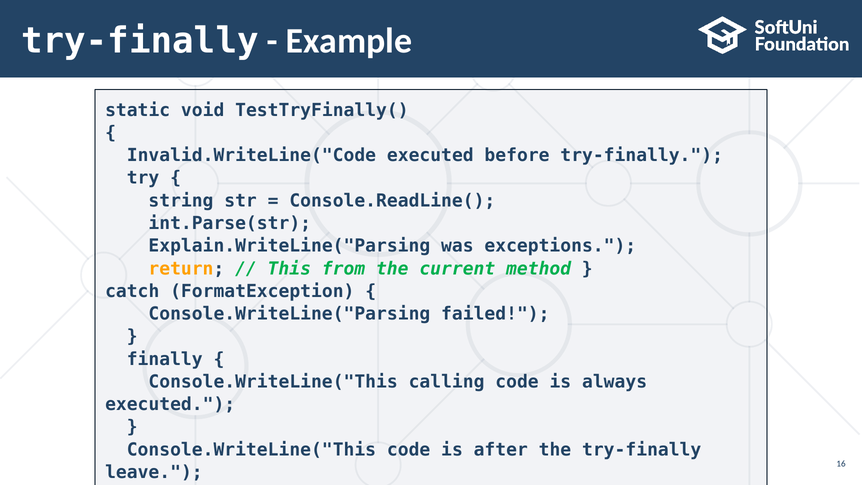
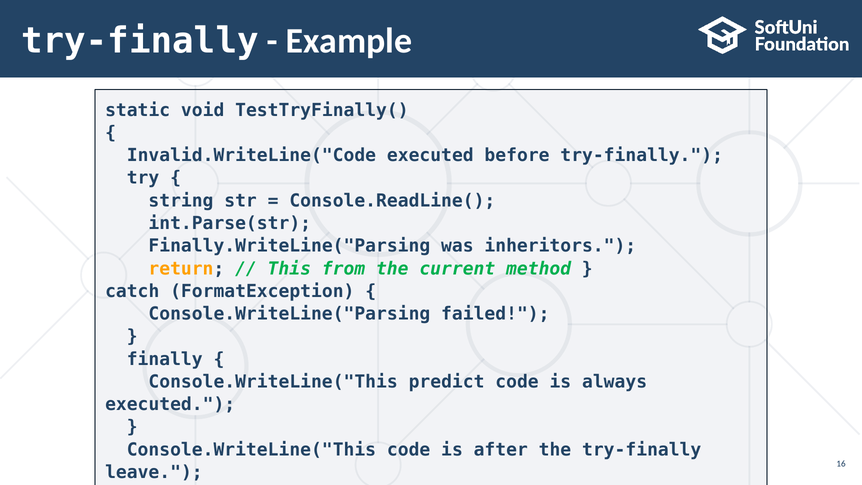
Explain.WriteLine("Parsing: Explain.WriteLine("Parsing -> Finally.WriteLine("Parsing (289, 246)
exceptions: exceptions -> inheritors (560, 246)
calling: calling -> predict (447, 382)
